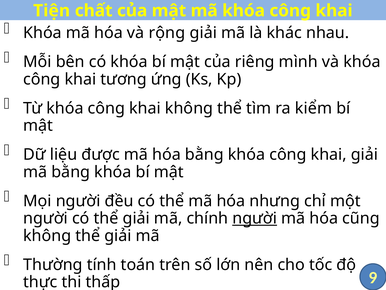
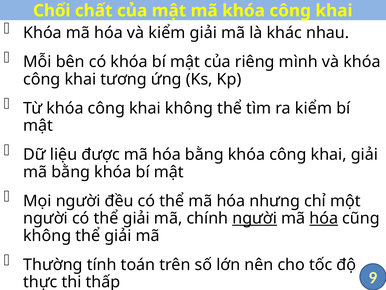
Tiện: Tiện -> Chối (52, 11)
và rộng: rộng -> kiểm (167, 33)
hóa underline: none -> present (324, 218)
